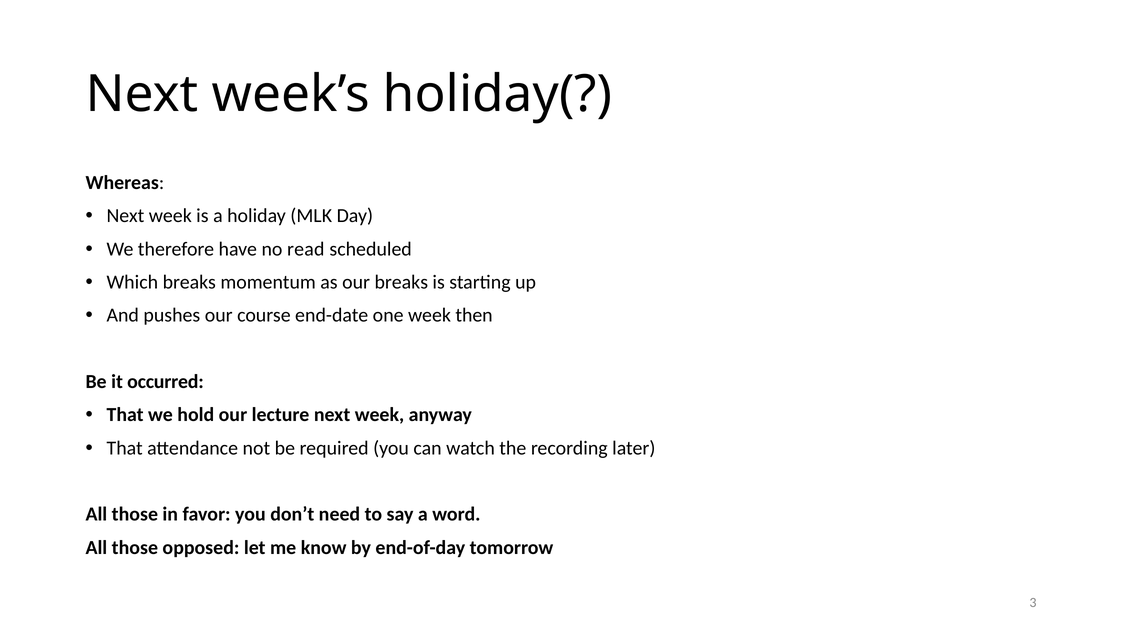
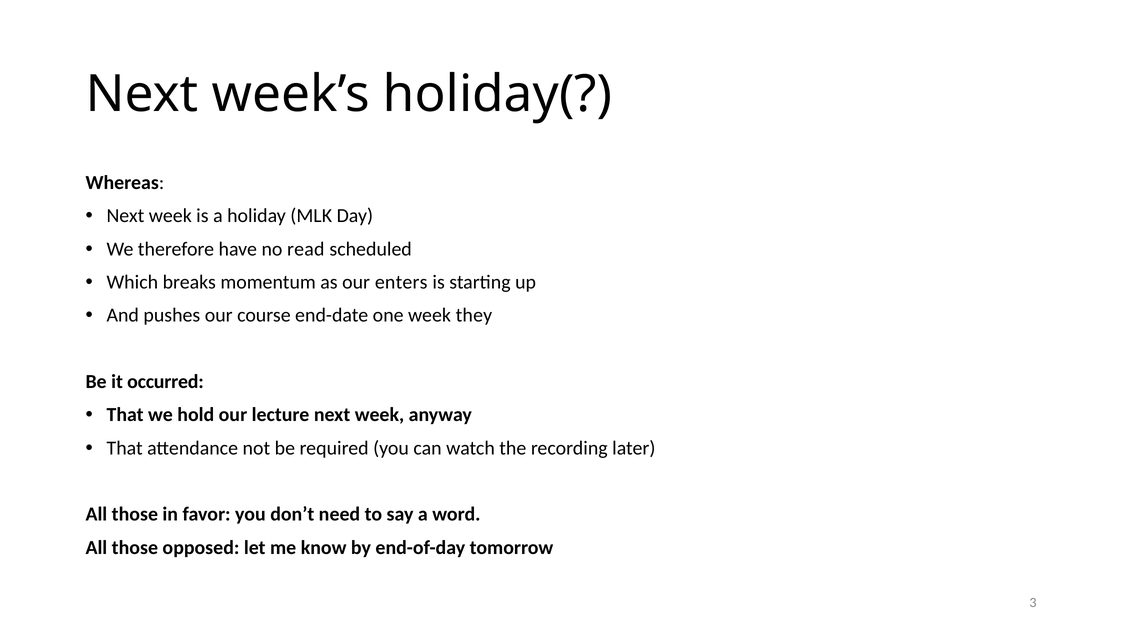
our breaks: breaks -> enters (401, 282)
then: then -> they (474, 315)
